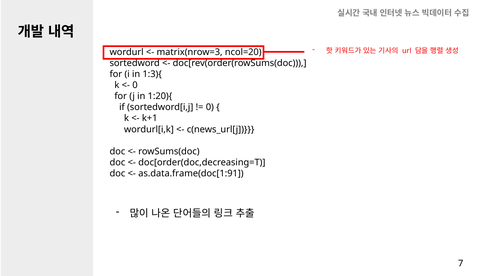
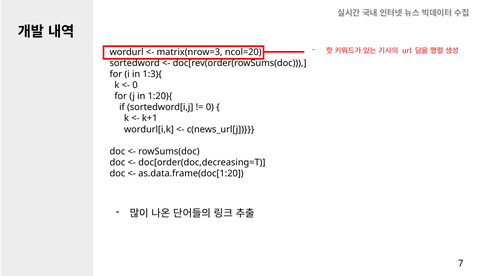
as.data.frame(doc[1:91: as.data.frame(doc[1:91 -> as.data.frame(doc[1:20 (191, 174)
